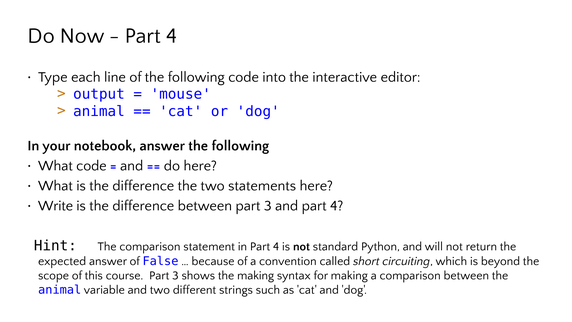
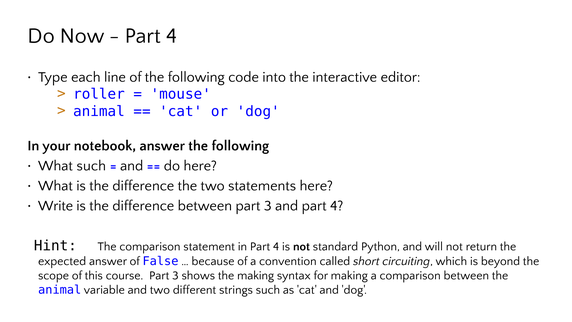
output: output -> roller (99, 94)
What code: code -> such (91, 166)
